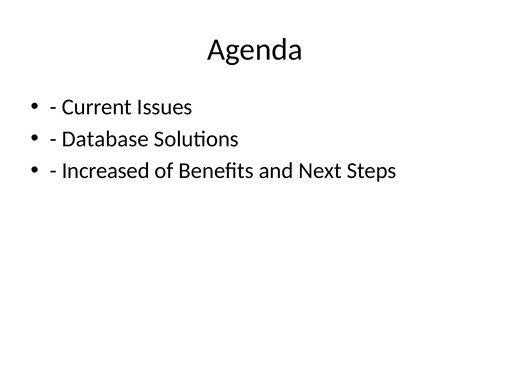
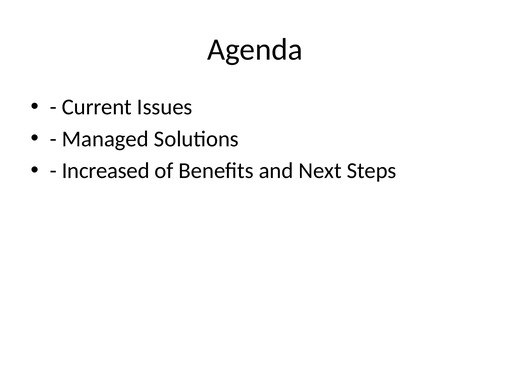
Database: Database -> Managed (105, 139)
